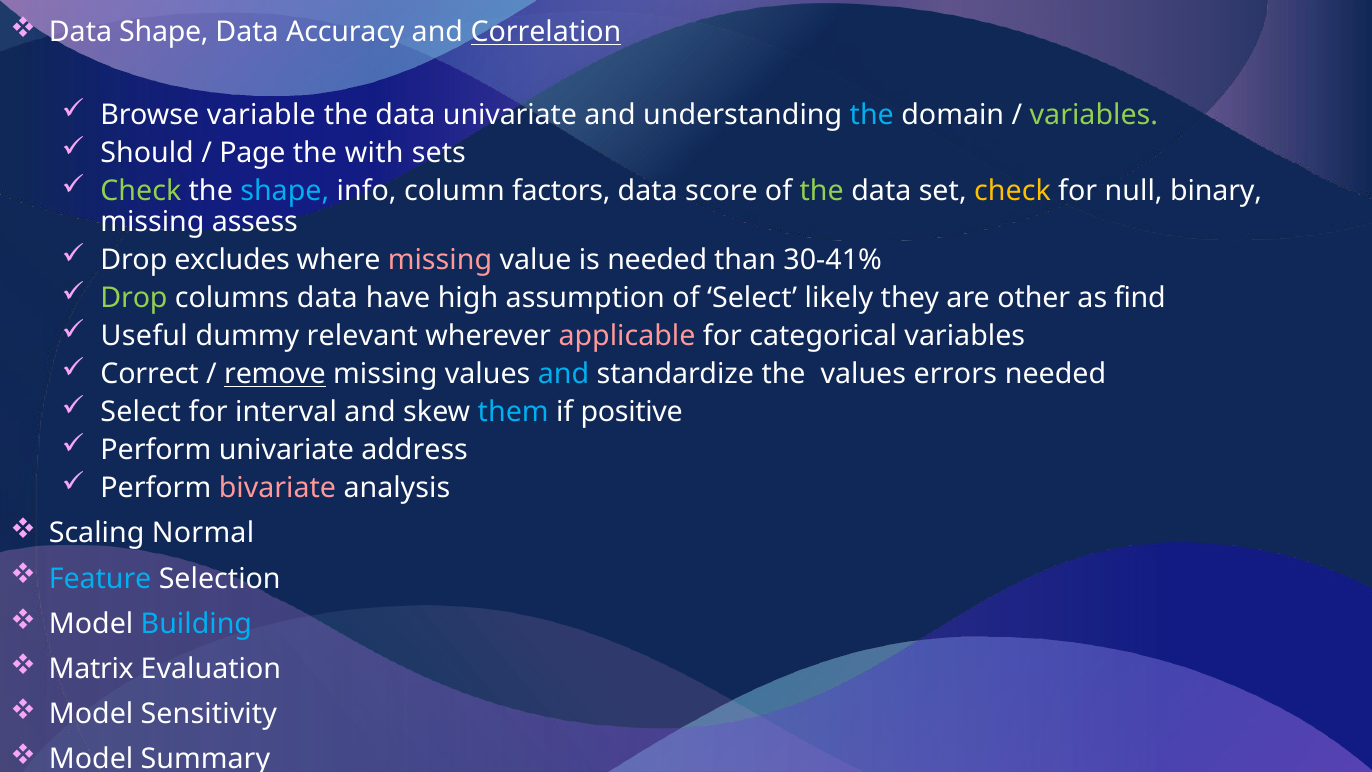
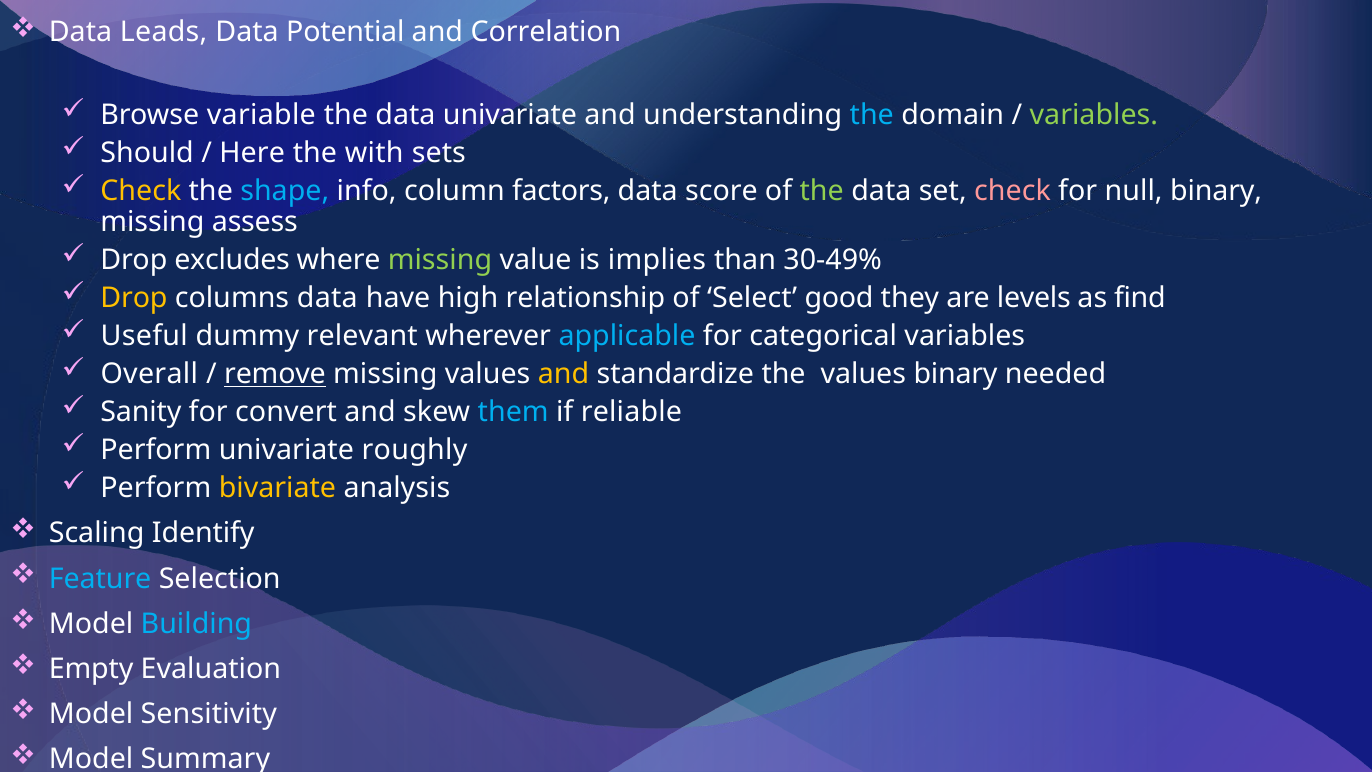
Data Shape: Shape -> Leads (164, 32)
Accuracy: Accuracy -> Potential (345, 32)
Correlation underline: present -> none (546, 32)
Page: Page -> Here (252, 153)
Check colour: light green -> yellow (141, 191)
check colour: yellow -> pink (1012, 191)
missing colour: pink -> light green (440, 260)
is needed: needed -> implies (657, 260)
30-41%: 30-41% -> 30-49% (833, 260)
Drop colour: light green -> yellow (134, 298)
assumption: assumption -> relationship (585, 298)
likely: likely -> good (839, 298)
other: other -> levels (1034, 298)
applicable colour: pink -> light blue (627, 336)
Correct: Correct -> Overall (149, 374)
and colour: light blue -> yellow (564, 374)
values errors: errors -> binary (956, 374)
Select: Select -> Sanity (141, 412)
interval: interval -> convert (286, 412)
positive: positive -> reliable (631, 412)
address: address -> roughly (414, 450)
bivariate colour: pink -> yellow (277, 488)
Normal: Normal -> Identify (203, 533)
Matrix: Matrix -> Empty (91, 669)
